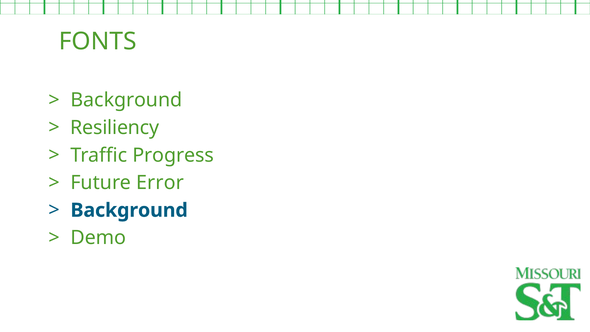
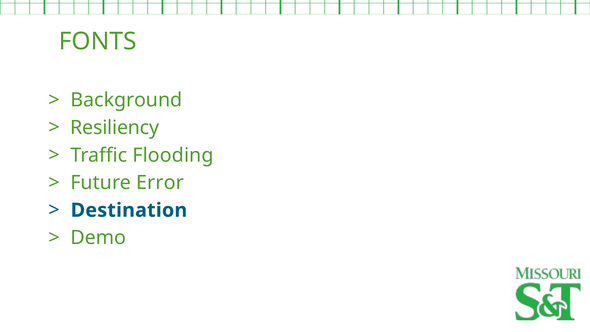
Progress: Progress -> Flooding (173, 155)
Background: Background -> Destination (129, 210)
